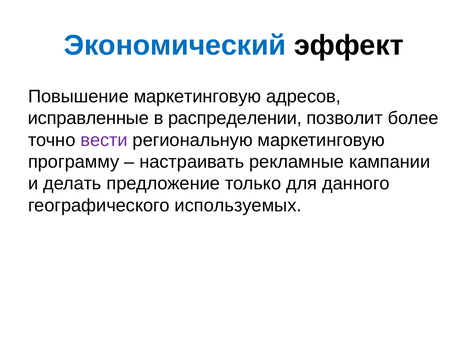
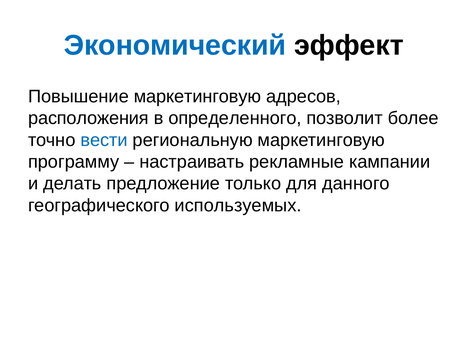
исправленные: исправленные -> расположения (88, 118)
распределении: распределении -> определенного (235, 118)
вести colour: purple -> blue (104, 140)
